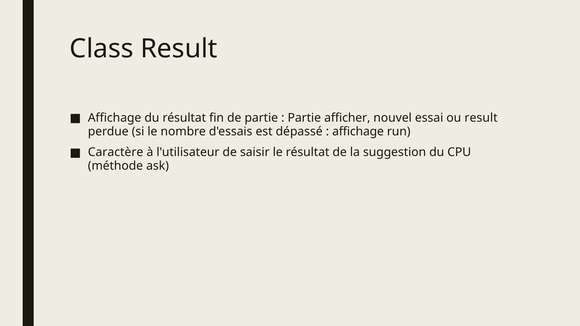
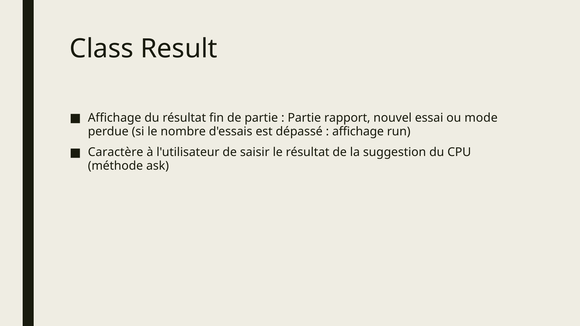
afficher: afficher -> rapport (347, 118)
ou result: result -> mode (481, 118)
